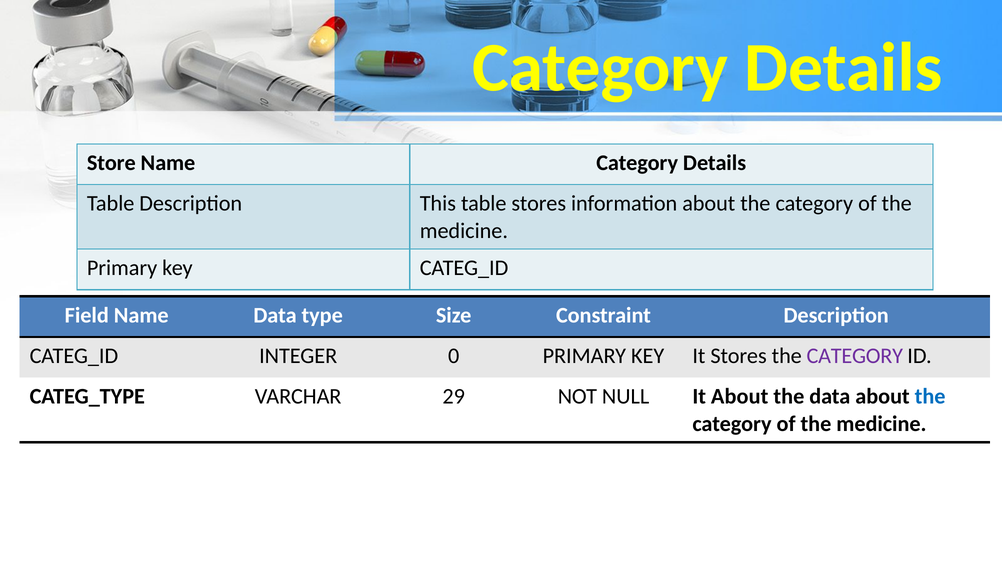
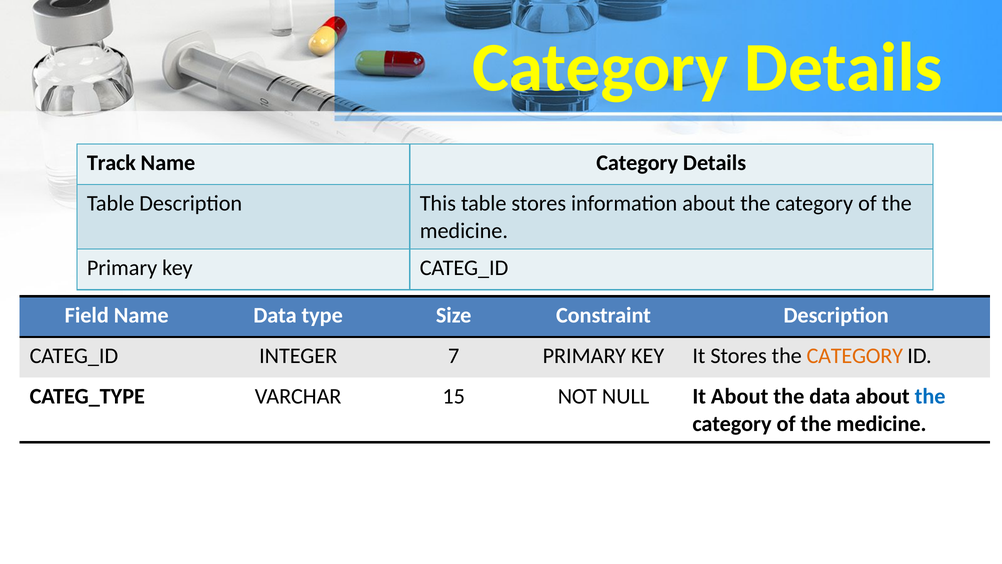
Store: Store -> Track (111, 163)
0: 0 -> 7 (454, 356)
CATEGORY colour: purple -> orange (855, 356)
29: 29 -> 15 (454, 396)
